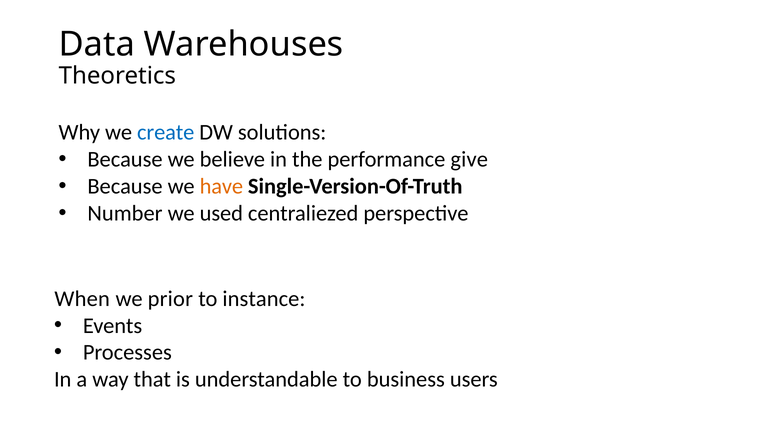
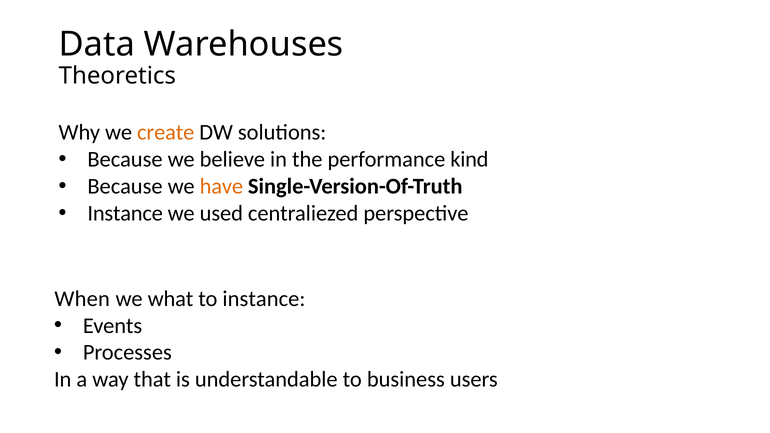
create colour: blue -> orange (166, 133)
give: give -> kind (469, 160)
Number: Number -> Instance (125, 213)
prior: prior -> what (171, 299)
